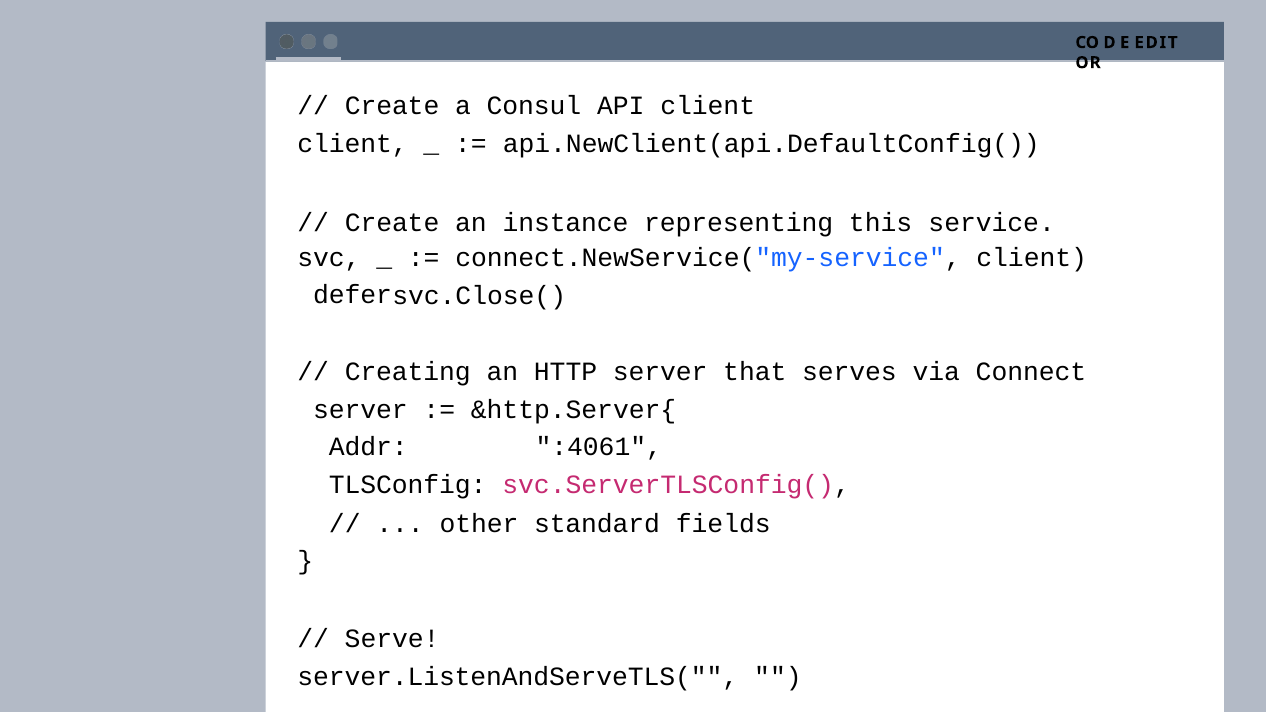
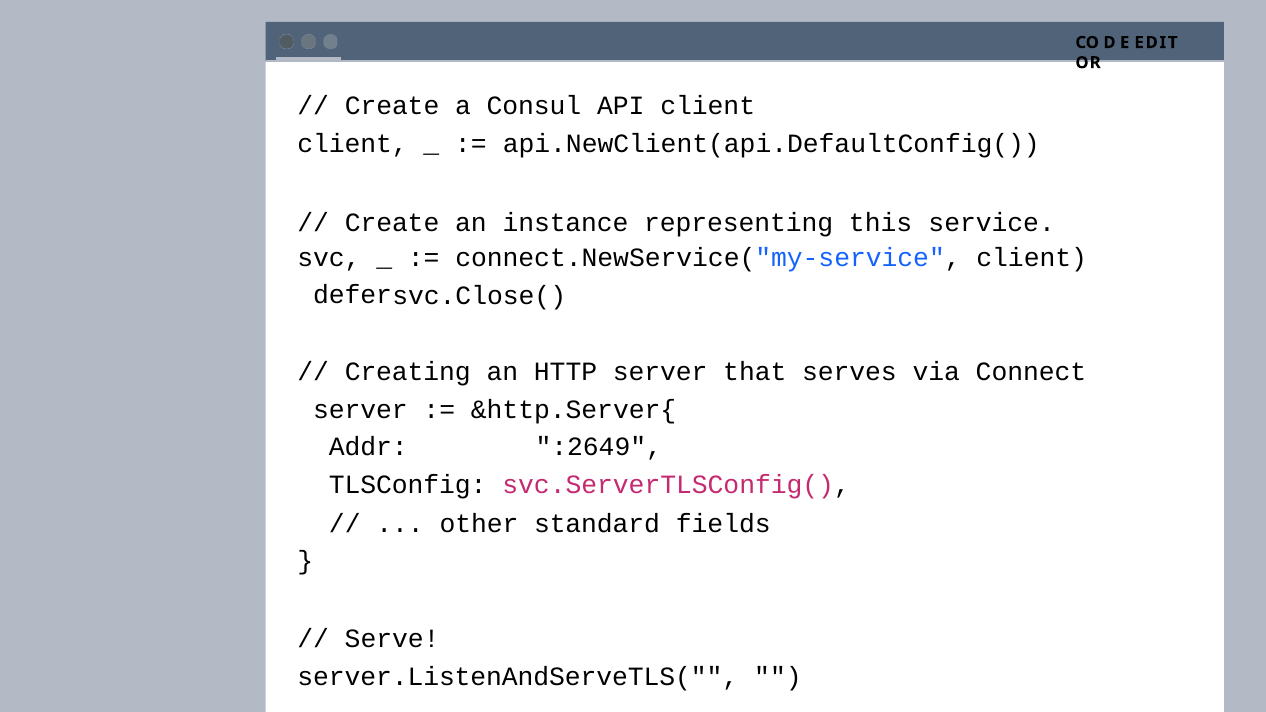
:4061: :4061 -> :2649 (599, 447)
